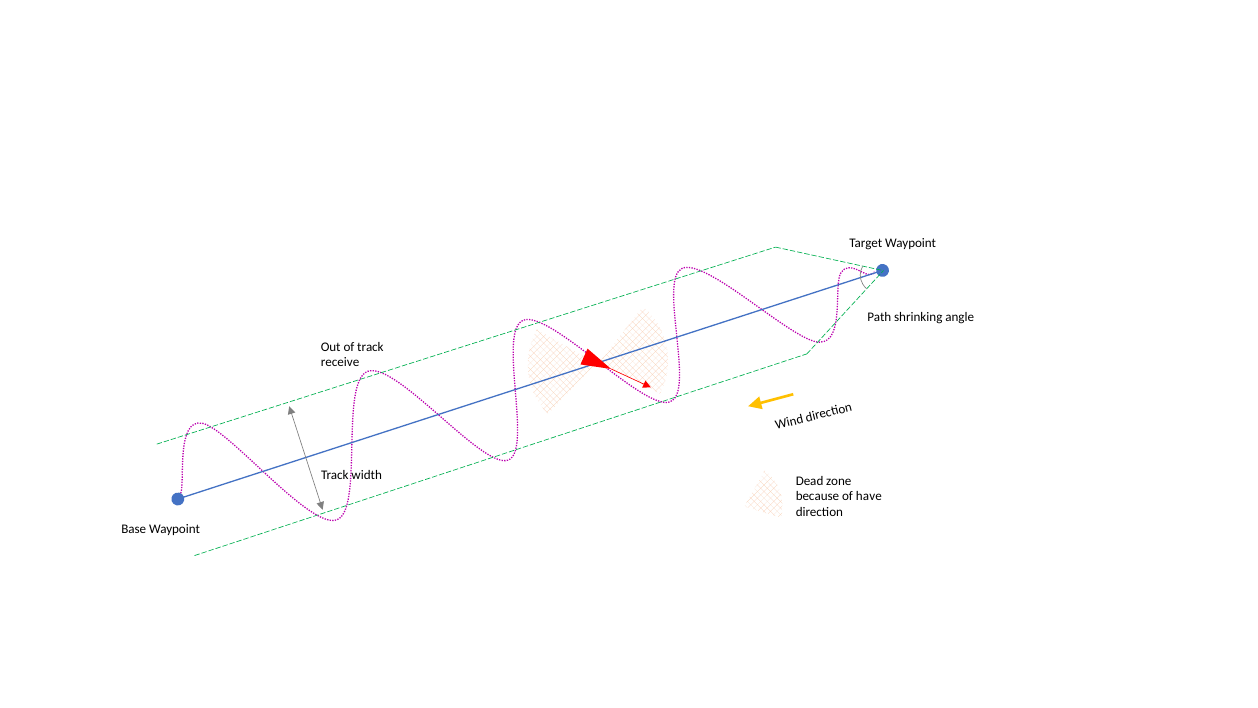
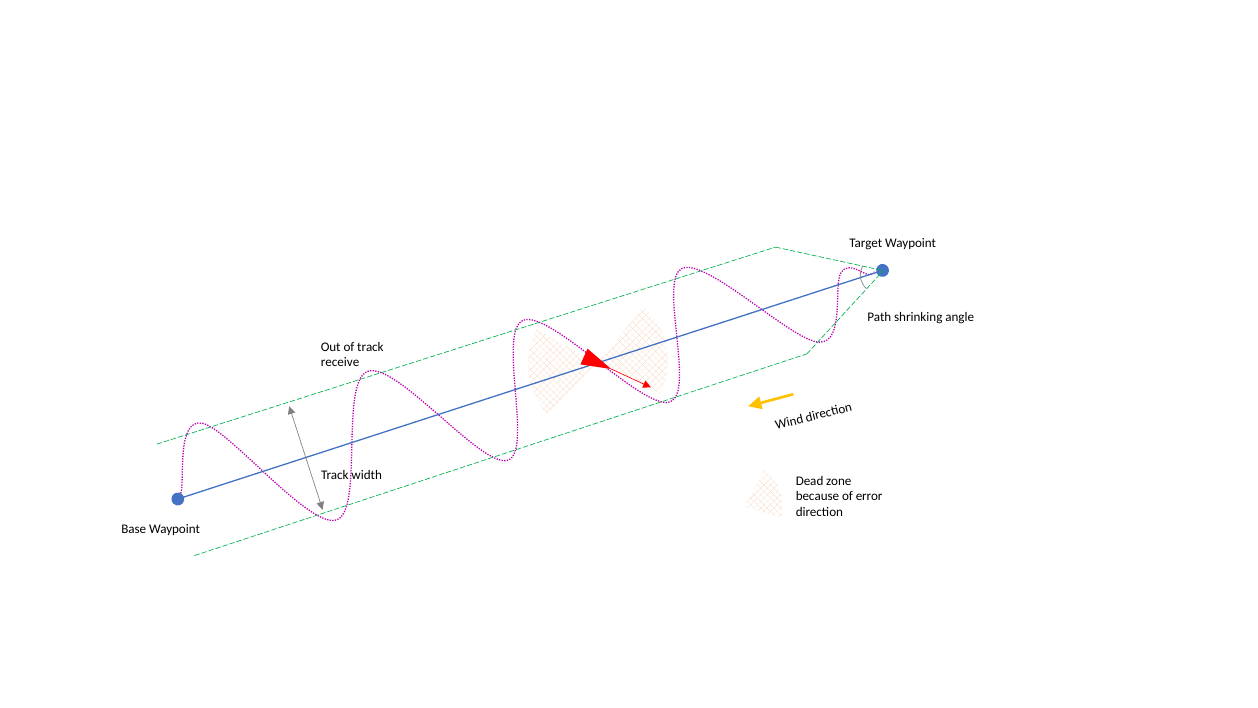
have: have -> error (869, 496)
